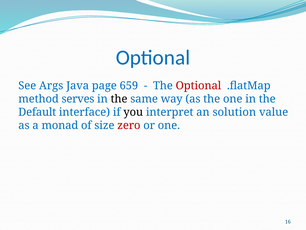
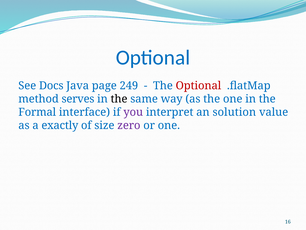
Args: Args -> Docs (51, 85)
659: 659 -> 249 (129, 85)
Default: Default -> Formal (37, 112)
you colour: black -> purple (133, 112)
monad: monad -> exactly (60, 125)
zero colour: red -> purple (129, 125)
